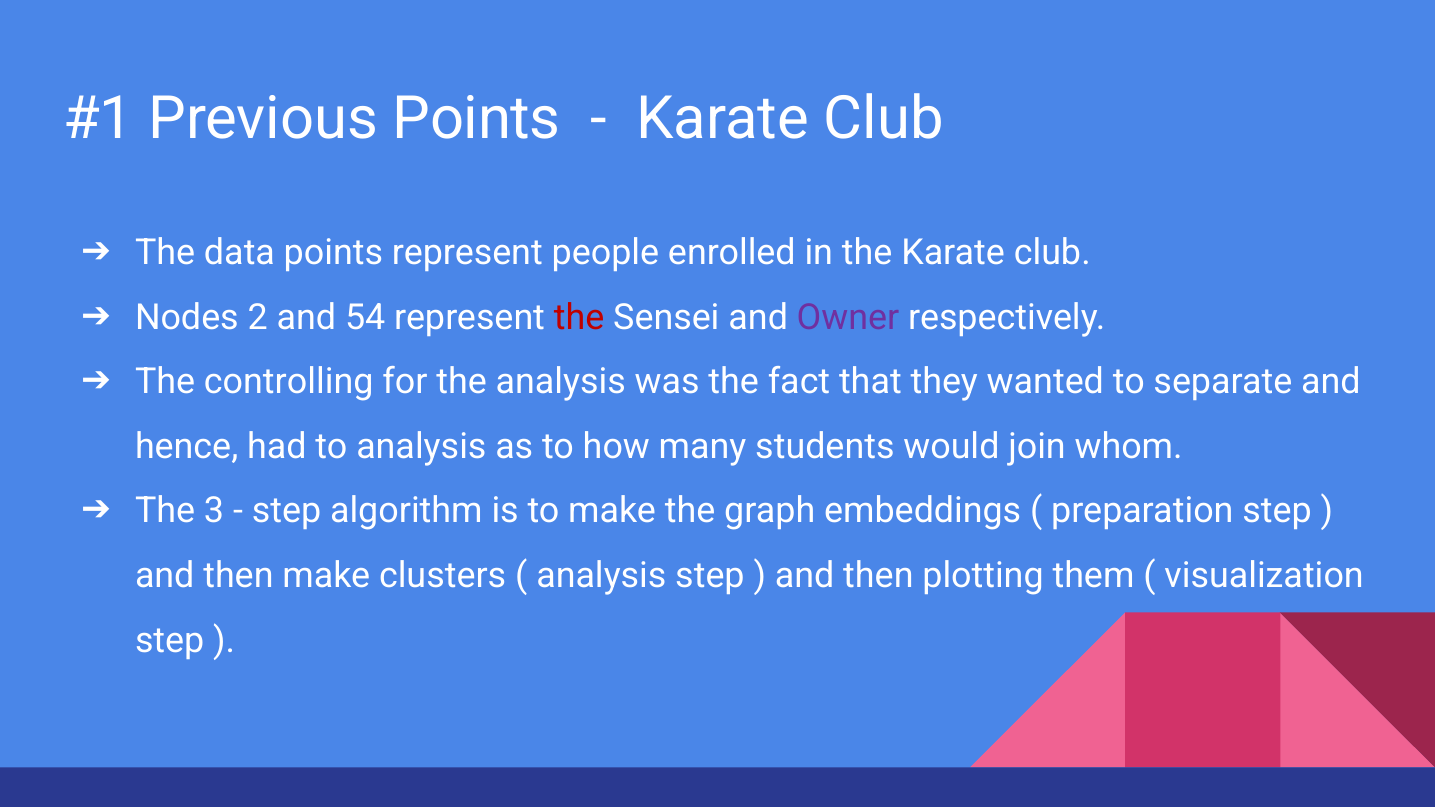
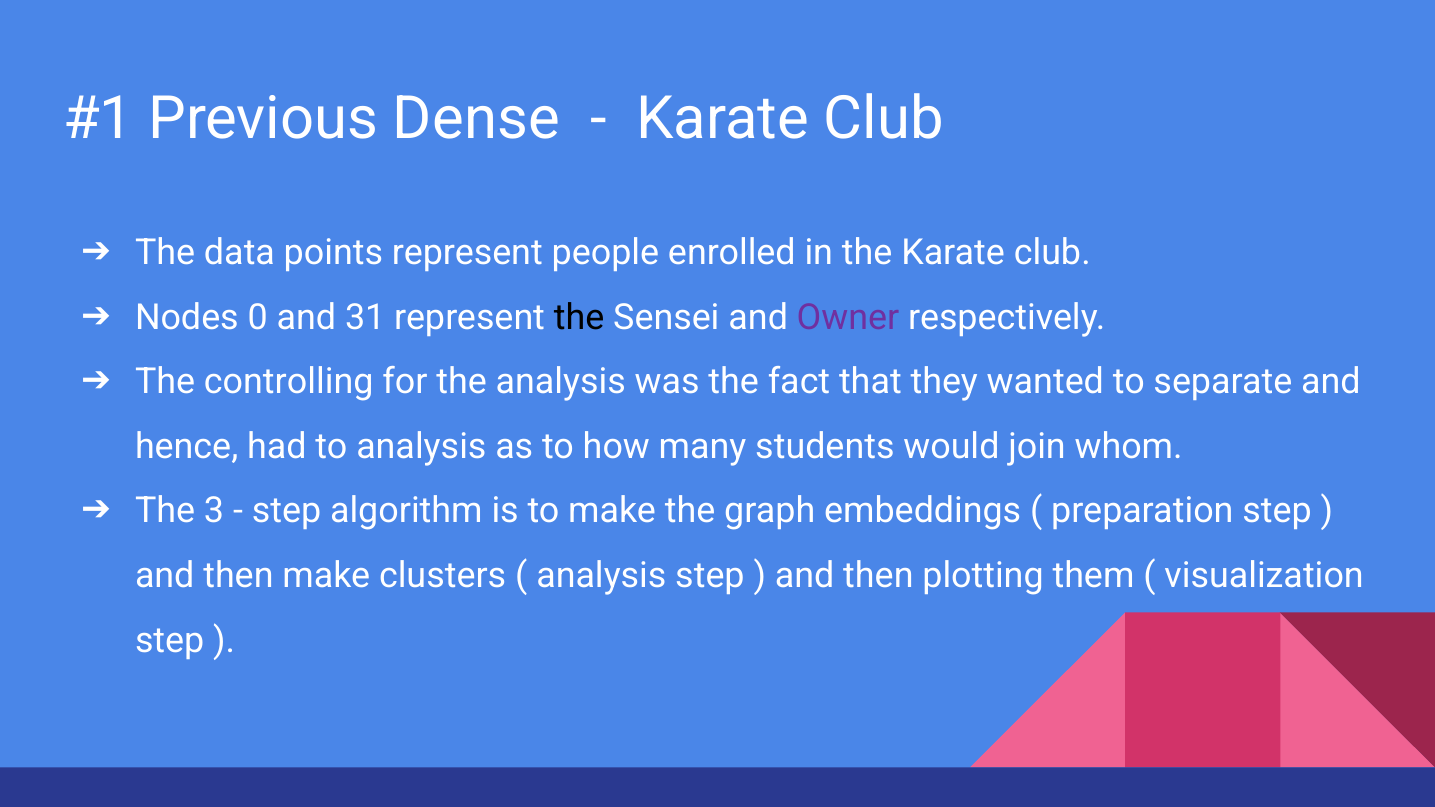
Previous Points: Points -> Dense (477, 119)
2: 2 -> 0 (258, 317)
54: 54 -> 31 (365, 317)
the colour: red -> black (579, 317)
